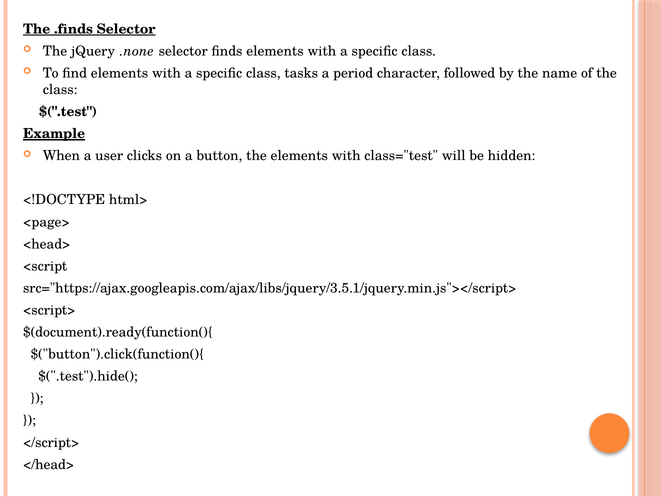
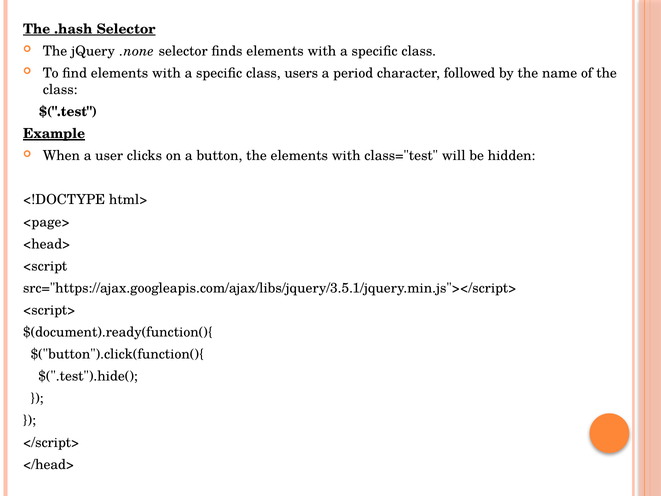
.finds: .finds -> .hash (73, 29)
tasks: tasks -> users (301, 73)
